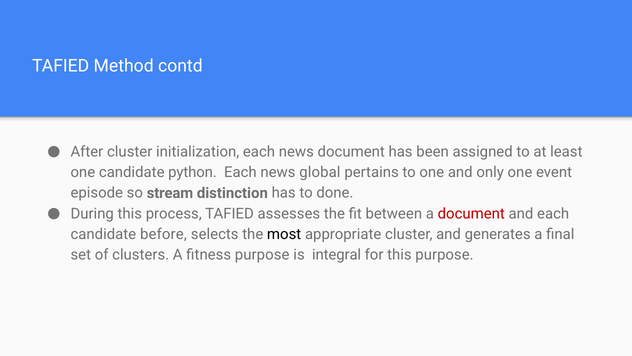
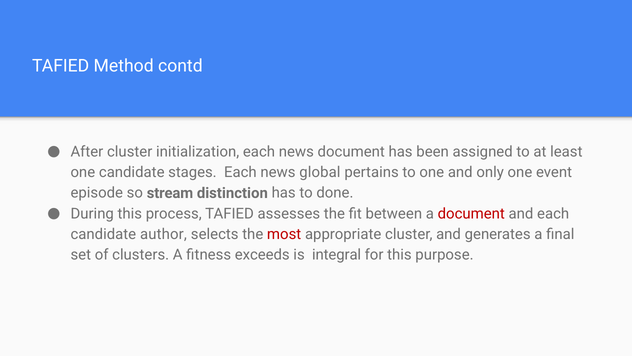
python: python -> stages (192, 172)
before: before -> author (163, 234)
most colour: black -> red (284, 234)
fitness purpose: purpose -> exceeds (262, 255)
